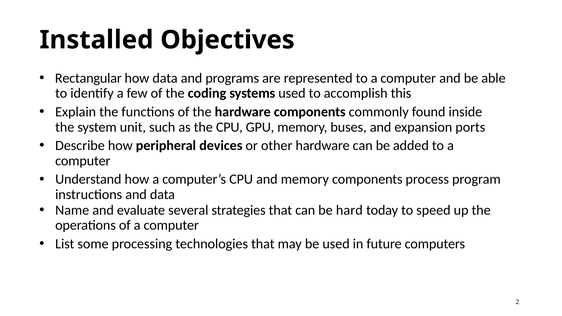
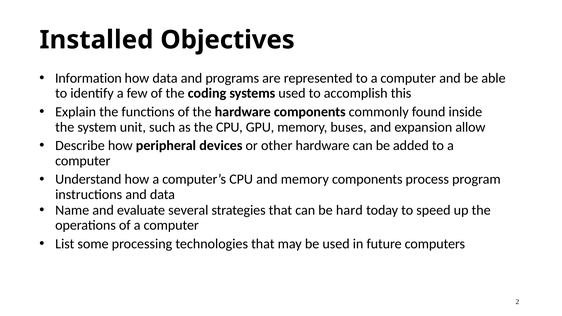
Rectangular: Rectangular -> Information (88, 78)
ports: ports -> allow (470, 127)
